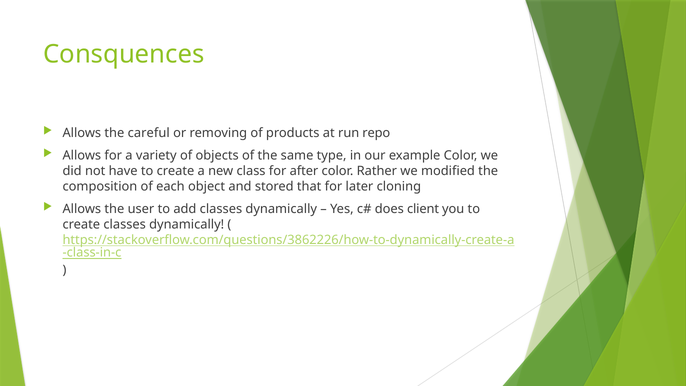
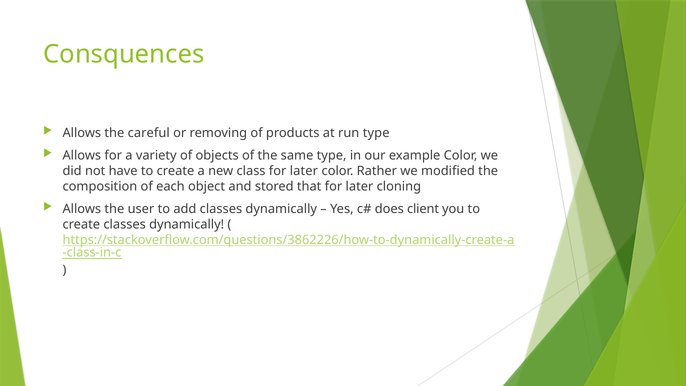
run repo: repo -> type (376, 133)
class for after: after -> later (304, 171)
